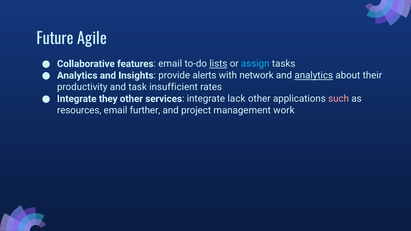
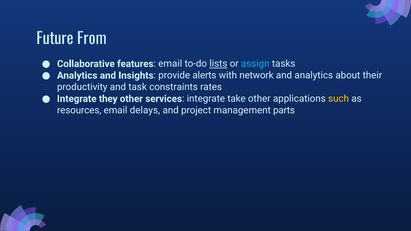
Agile: Agile -> From (92, 39)
analytics underline: present -> none (314, 76)
insufficient: insufficient -> constraints (174, 87)
lack: lack -> take (237, 99)
such colour: pink -> yellow (339, 99)
further: further -> delays (145, 110)
work: work -> parts (284, 110)
